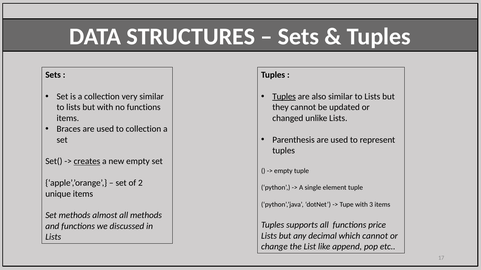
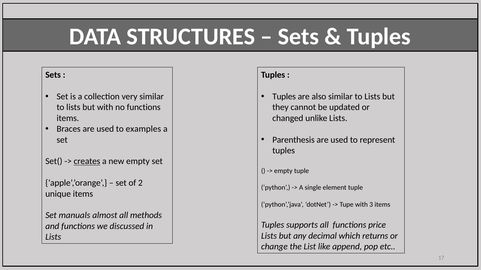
Tuples underline: present -> none (284, 97)
to collection: collection -> examples (143, 129)
Set methods: methods -> manuals (75, 216)
which cannot: cannot -> returns (375, 236)
